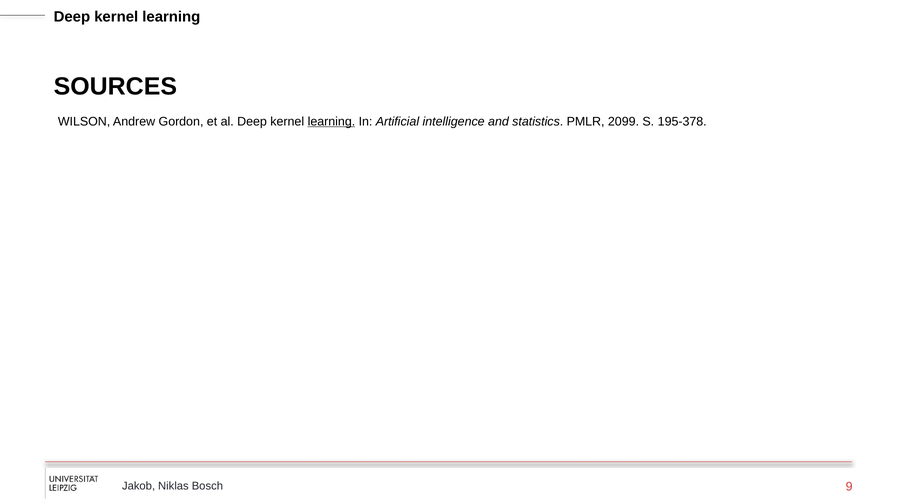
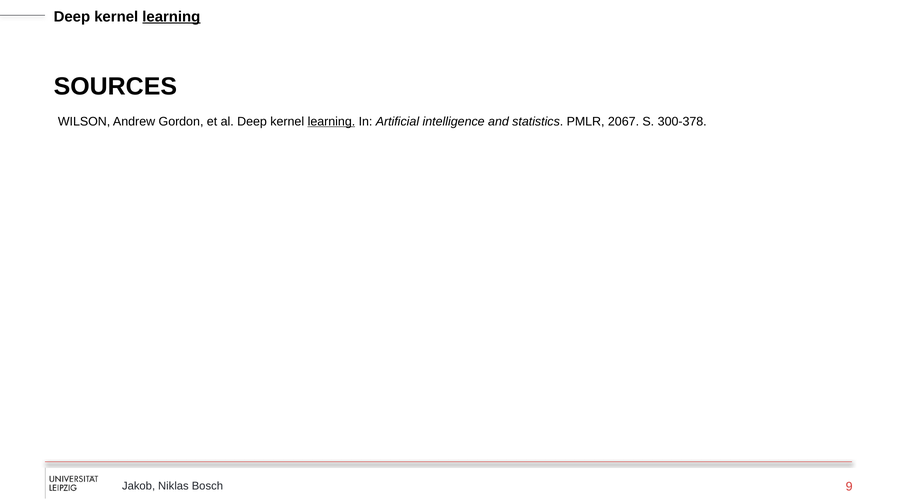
learning underline: none -> present (171, 17)
2099: 2099 -> 2067 (624, 122)
195-378: 195-378 -> 300-378 (682, 122)
